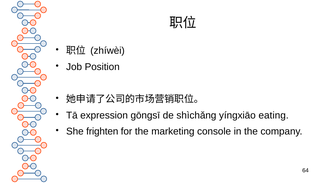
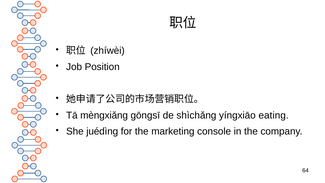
expression: expression -> mèngxiǎng (104, 115)
frighten: frighten -> juédìng (102, 131)
